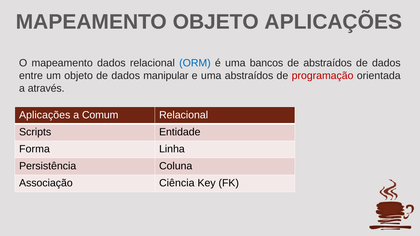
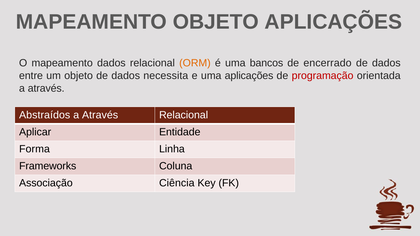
ORM colour: blue -> orange (195, 63)
de abstraídos: abstraídos -> encerrado (328, 63)
manipular: manipular -> necessita (166, 76)
uma abstraídos: abstraídos -> aplicações (249, 76)
Aplicações: Aplicações -> Abstraídos (45, 115)
Comum: Comum -> Através (100, 115)
Scripts: Scripts -> Aplicar (35, 132)
Persistência: Persistência -> Frameworks (48, 166)
